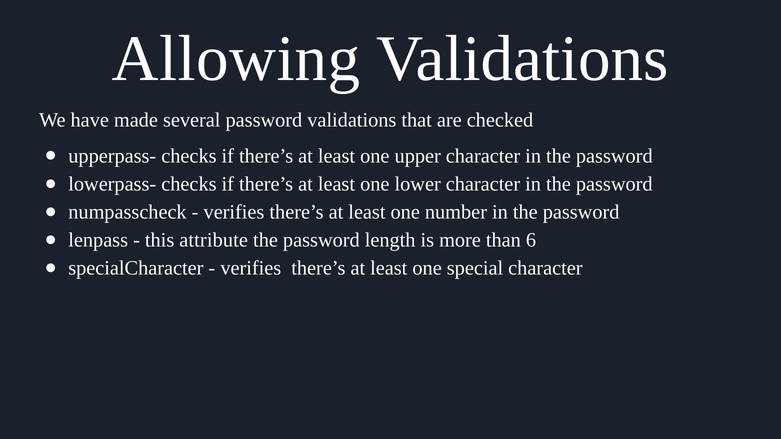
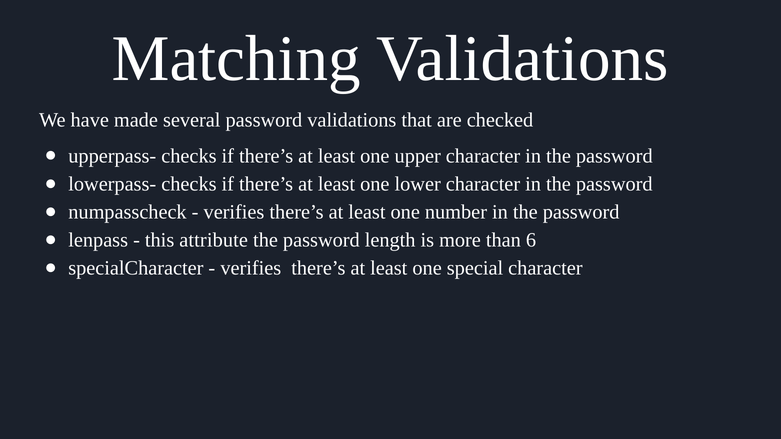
Allowing: Allowing -> Matching (236, 59)
